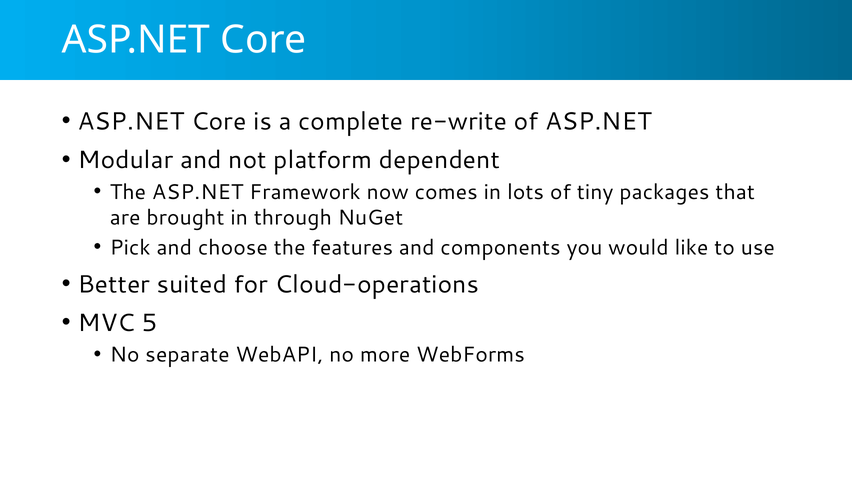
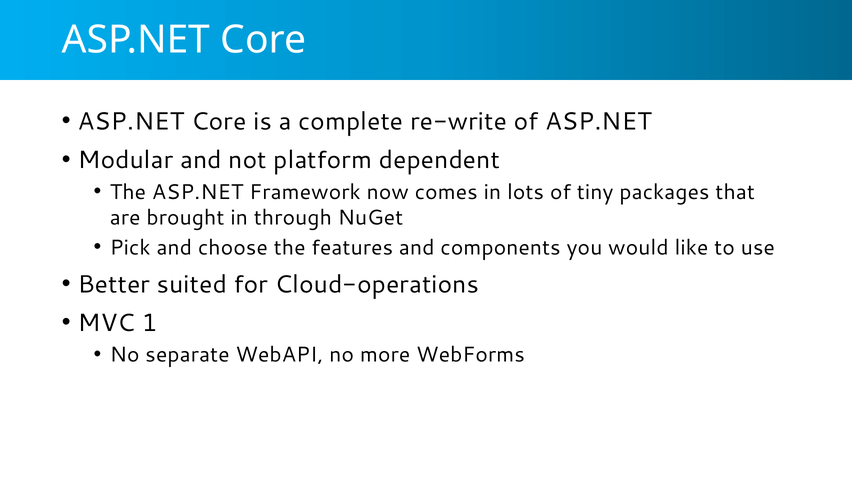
5: 5 -> 1 (150, 323)
